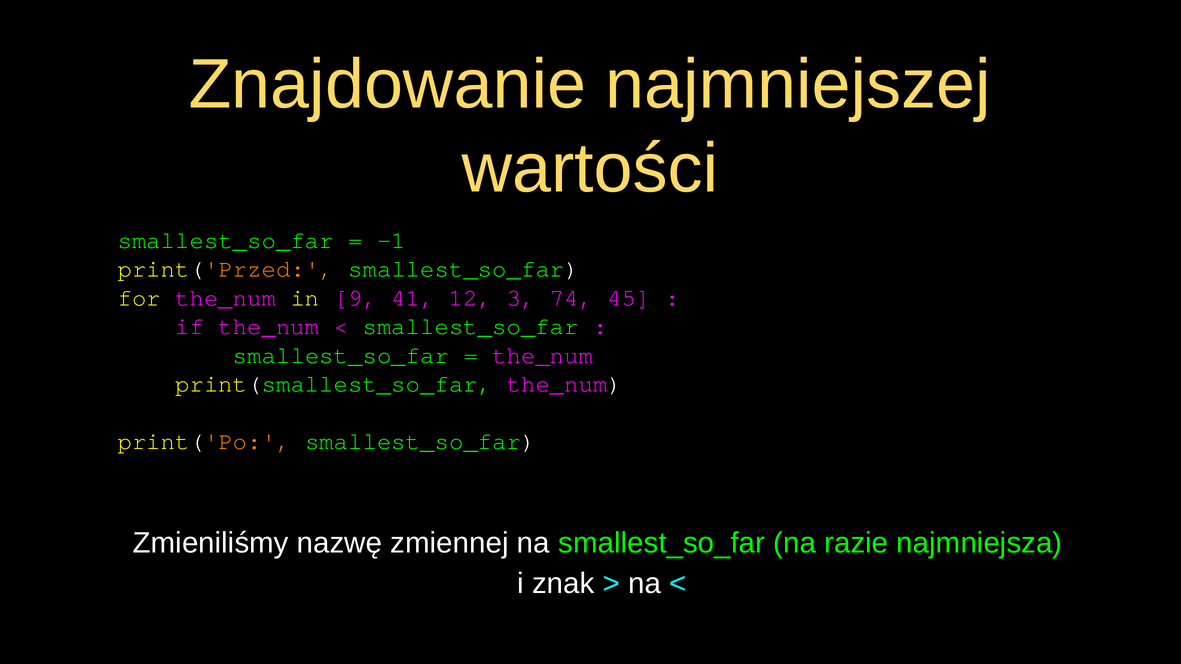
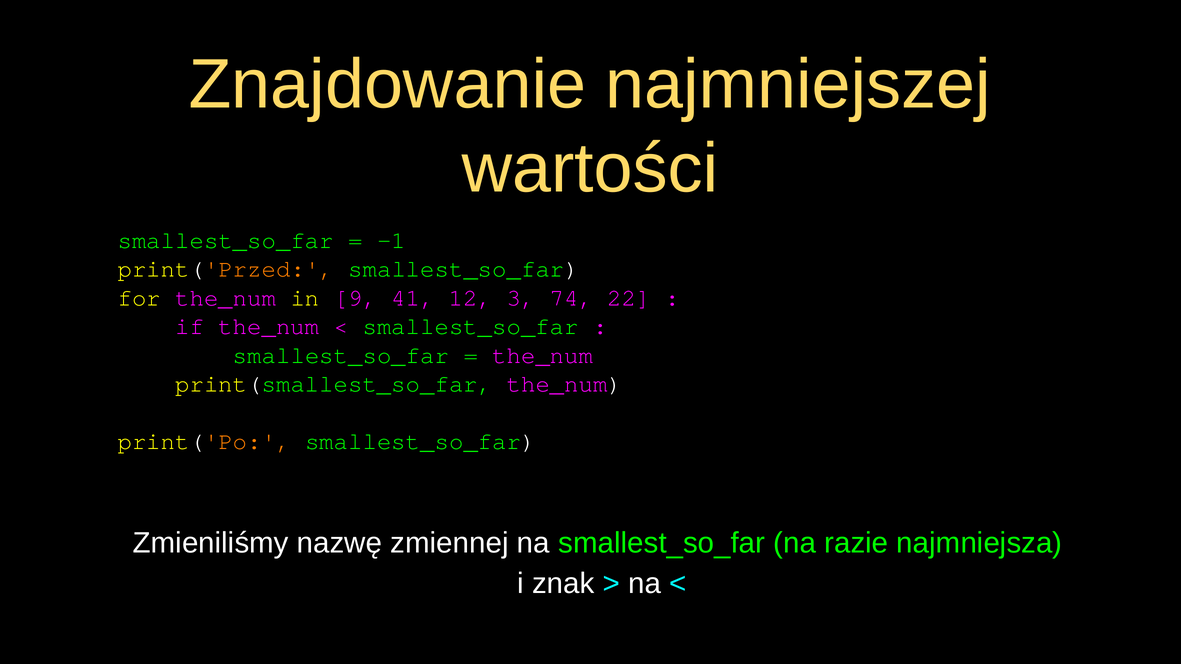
45: 45 -> 22 (629, 298)
